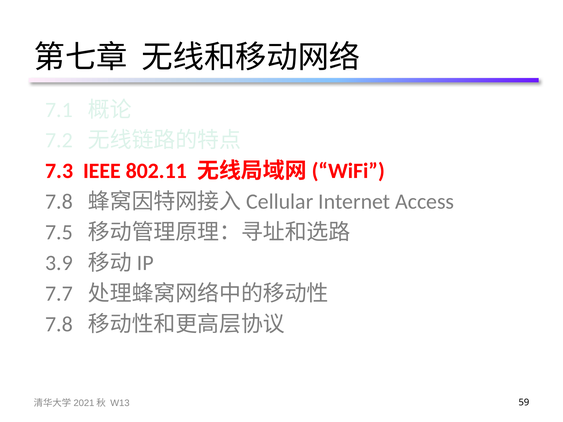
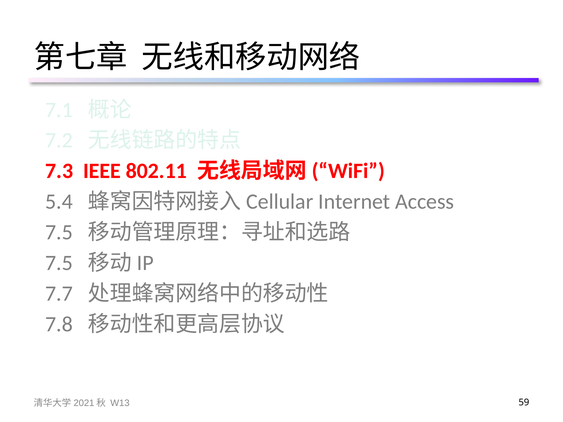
7.8: 7.8 -> 5.4 (59, 202)
3.9: 3.9 -> 7.5 (59, 263)
